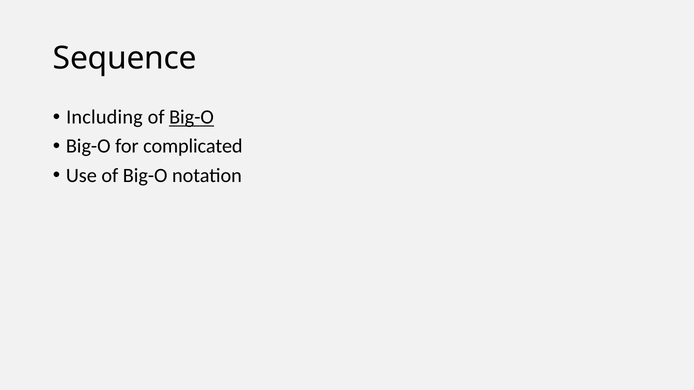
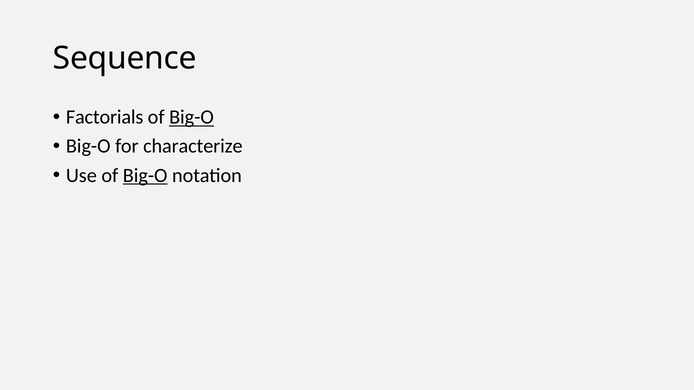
Including: Including -> Factorials (105, 117)
complicated: complicated -> characterize (193, 146)
Big-O underline: none -> present (145, 176)
